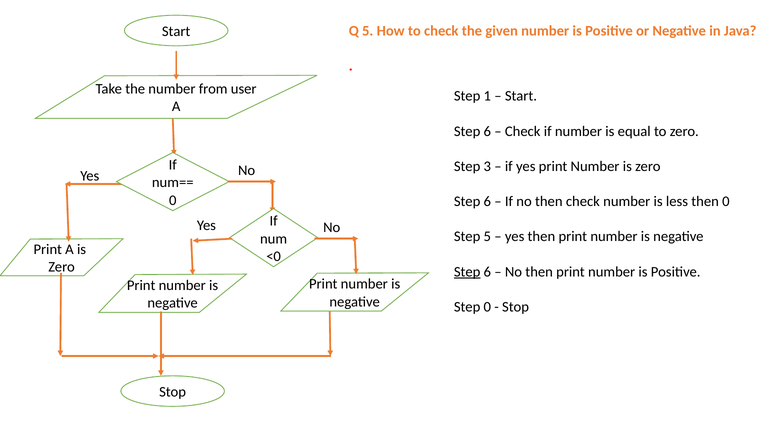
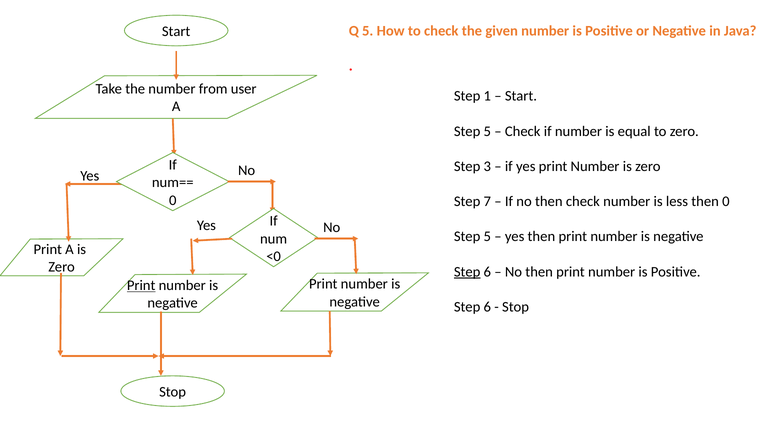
6: 6 -> 5 (487, 131)
6: 6 -> 7 (487, 202)
Print underline: none -> present (141, 286)
0: 0 -> 6 (487, 307)
